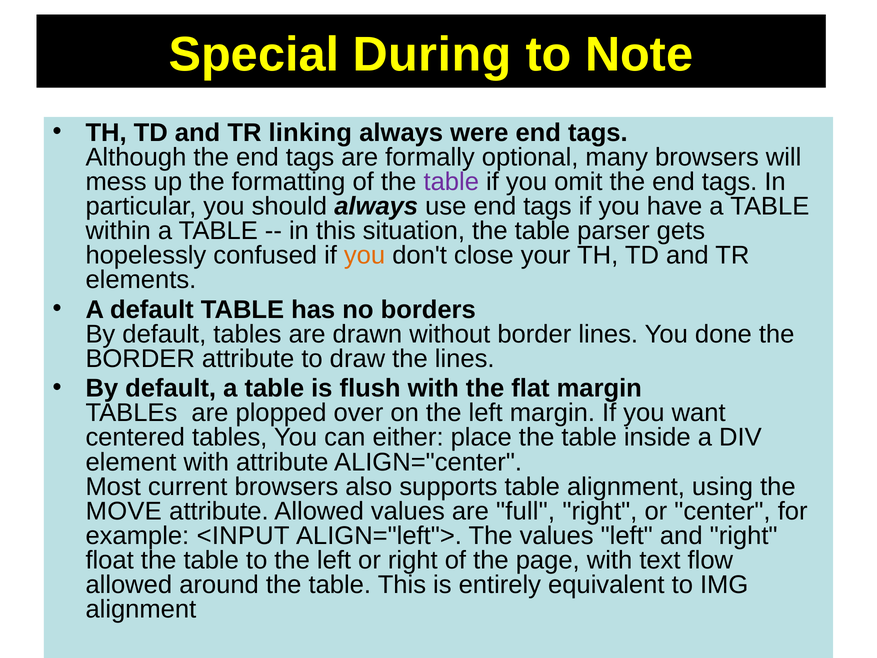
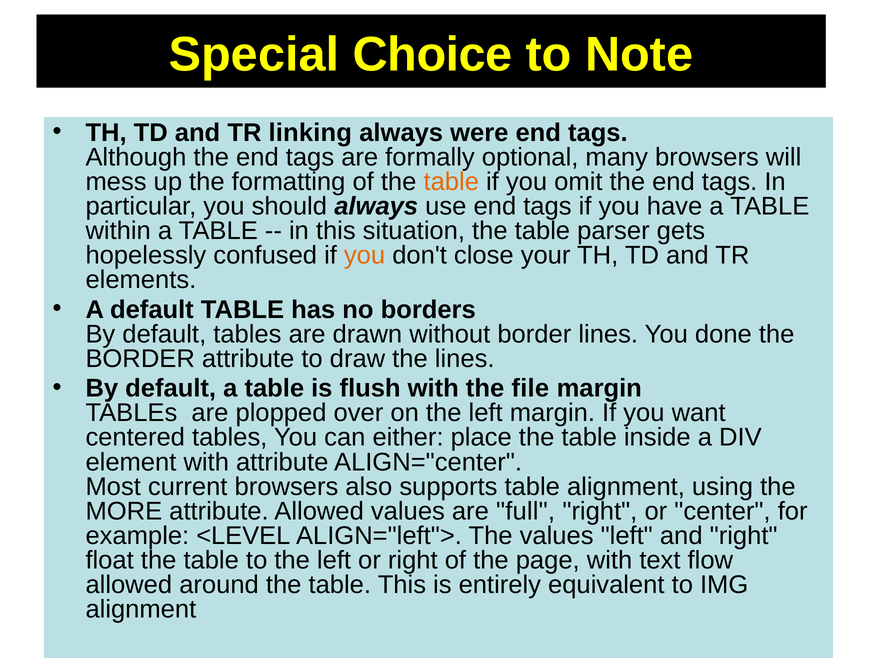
During: During -> Choice (433, 55)
table colour: purple -> orange (451, 182)
flat: flat -> file (530, 388)
MOVE: MOVE -> MORE (124, 511)
<INPUT: <INPUT -> <LEVEL (243, 536)
